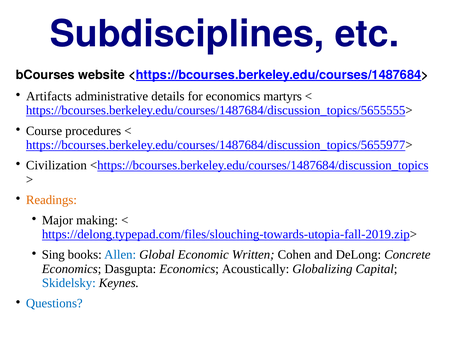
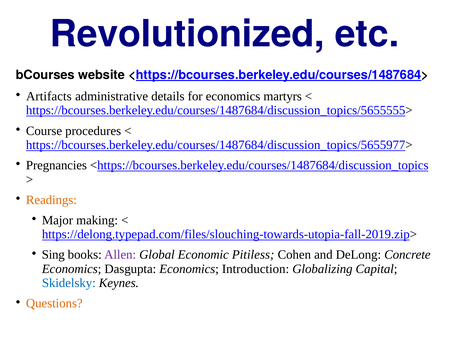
Subdisciplines: Subdisciplines -> Revolutionized (187, 34)
Civilization: Civilization -> Pregnancies (56, 165)
Allen colour: blue -> purple (120, 254)
Written: Written -> Pitiless (253, 254)
Acoustically: Acoustically -> Introduction (256, 268)
Questions colour: blue -> orange (54, 303)
